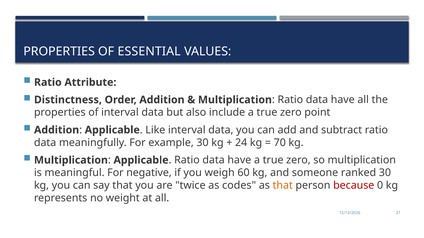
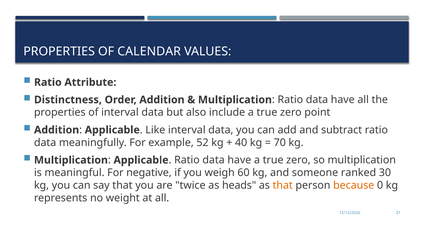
ESSENTIAL: ESSENTIAL -> CALENDAR (149, 52)
example 30: 30 -> 52 (203, 143)
24: 24 -> 40 (241, 143)
codes: codes -> heads (239, 186)
because colour: red -> orange (354, 186)
